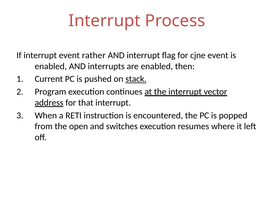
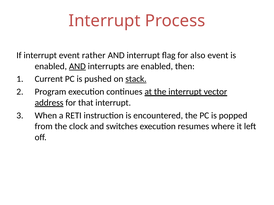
cjne: cjne -> also (198, 55)
AND underline: none -> present (77, 66)
open: open -> clock (79, 127)
